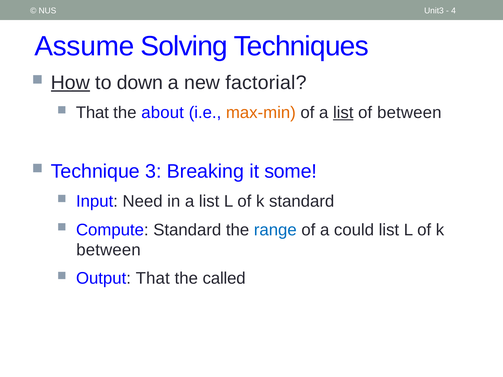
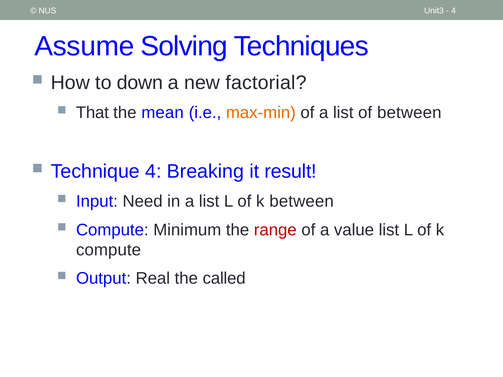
How underline: present -> none (70, 83)
about: about -> mean (163, 113)
list underline: present -> none (343, 113)
Technique 3: 3 -> 4 (153, 172)
some: some -> result (291, 172)
k standard: standard -> between (302, 202)
Compute Standard: Standard -> Minimum (187, 230)
range colour: blue -> red (275, 230)
could: could -> value (354, 230)
between: between -> compute (109, 250)
Output That: That -> Real (153, 279)
